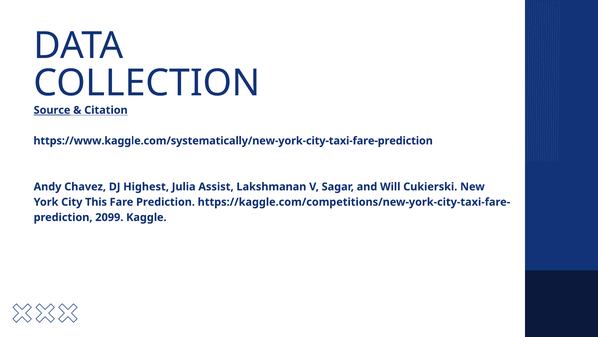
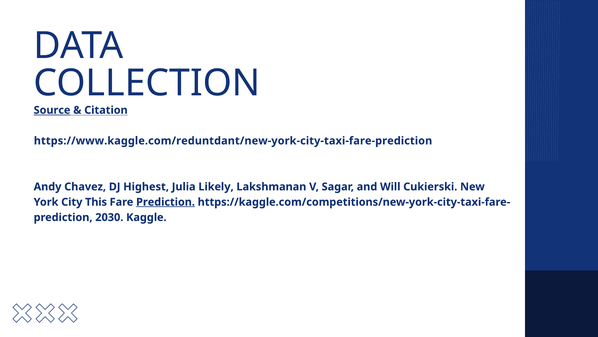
https://www.kaggle.com/systematically/new-york-city-taxi-fare-prediction: https://www.kaggle.com/systematically/new-york-city-taxi-fare-prediction -> https://www.kaggle.com/reduntdant/new-york-city-taxi-fare-prediction (233, 141)
Assist: Assist -> Likely (216, 186)
Prediction underline: none -> present (166, 202)
2099: 2099 -> 2030 (109, 217)
